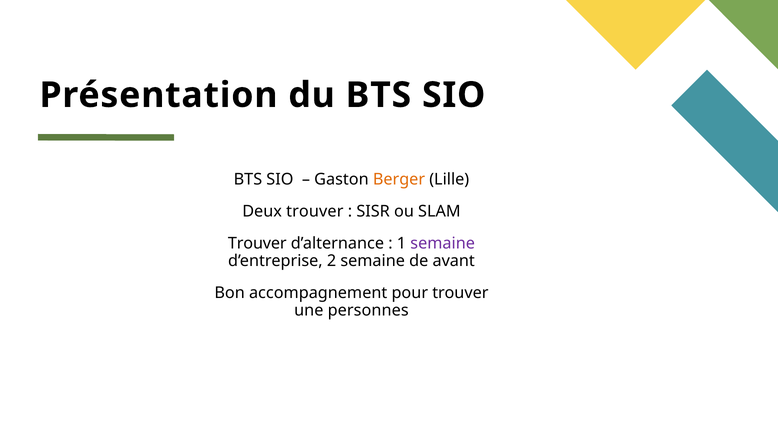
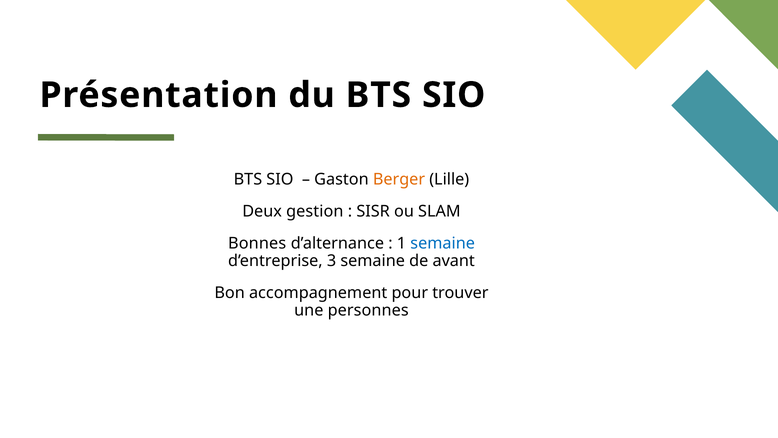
Deux trouver: trouver -> gestion (315, 211)
Trouver: Trouver -> Bonnes (257, 243)
semaine colour: purple -> blue (443, 243)
2: 2 -> 3 (332, 261)
